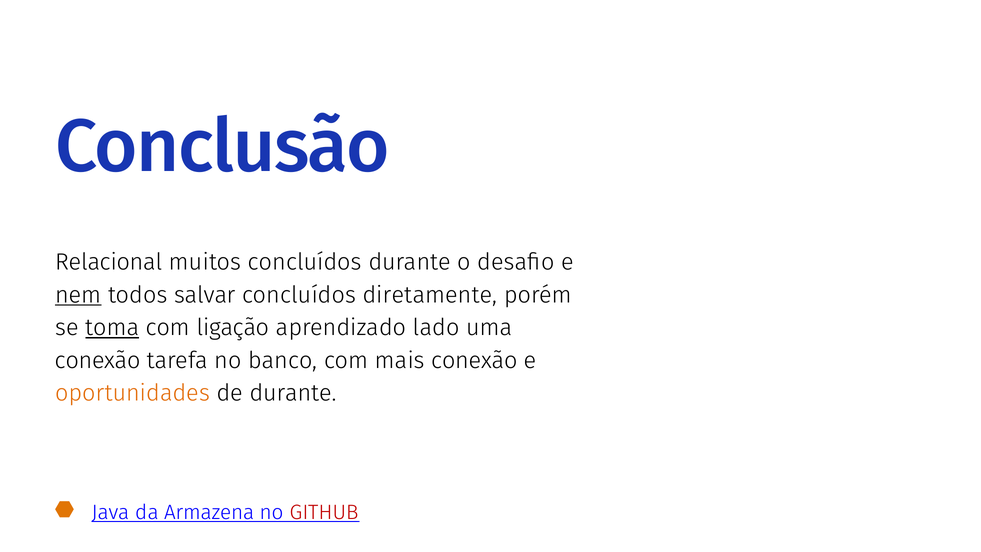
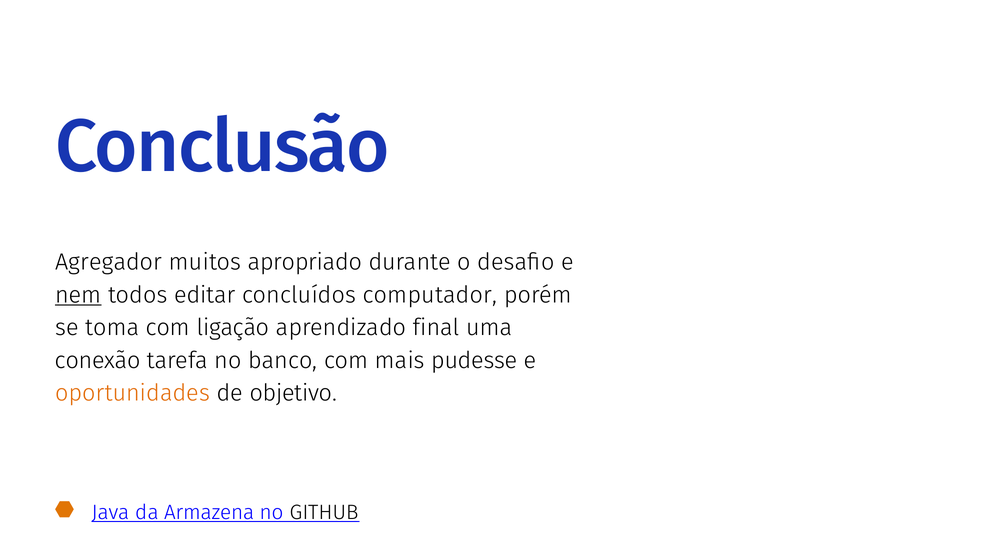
Relacional: Relacional -> Agregador (109, 262)
muitos concluídos: concluídos -> apropriado (305, 262)
salvar: salvar -> editar (205, 295)
diretamente: diretamente -> computador (430, 295)
toma underline: present -> none (112, 328)
lado: lado -> final (436, 328)
mais conexão: conexão -> pudesse (474, 360)
de durante: durante -> objetivo (293, 393)
GITHUB colour: red -> black (324, 512)
